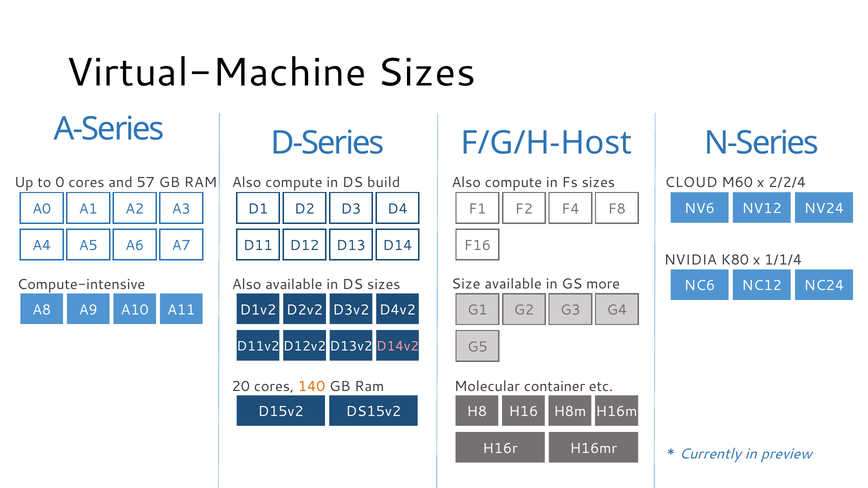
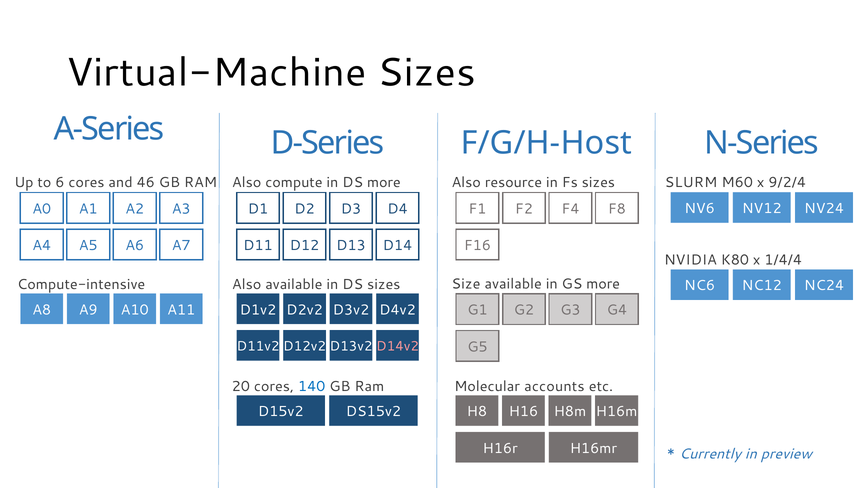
0: 0 -> 6 (60, 183)
57: 57 -> 46 (146, 183)
DS build: build -> more (384, 183)
compute: compute -> resource (513, 183)
CLOUD: CLOUD -> SLURM (691, 183)
2/2/4: 2/2/4 -> 9/2/4 (787, 183)
1/1/4: 1/1/4 -> 1/4/4 (783, 260)
140 colour: orange -> blue (312, 387)
container: container -> accounts (554, 387)
